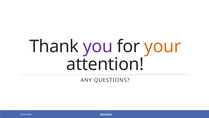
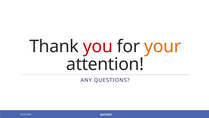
you colour: purple -> red (98, 46)
